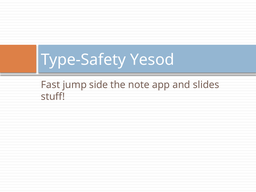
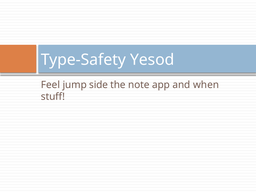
Fast: Fast -> Feel (50, 85)
slides: slides -> when (206, 85)
